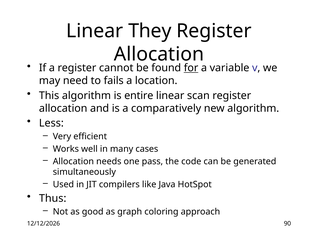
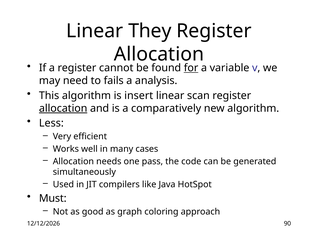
location: location -> analysis (156, 81)
entire: entire -> insert (139, 95)
allocation underline: none -> present (63, 108)
Thus: Thus -> Must (53, 198)
